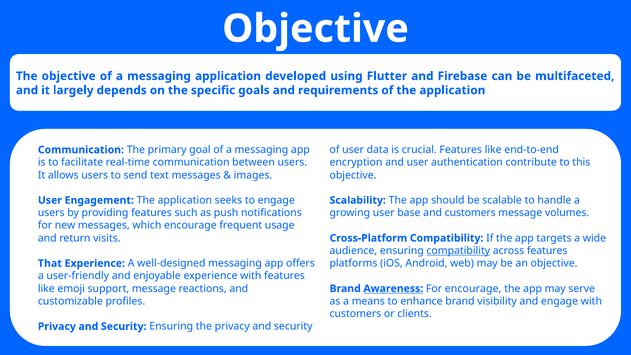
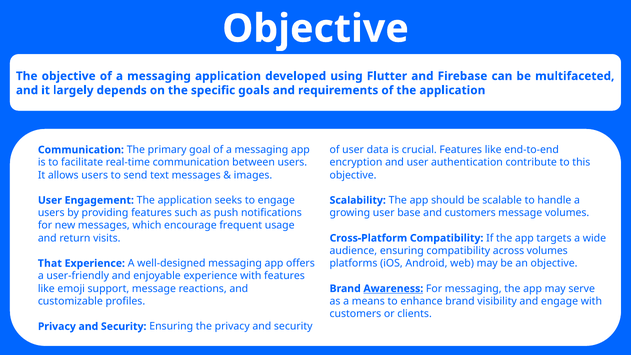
compatibility underline: present -> none (458, 251)
across features: features -> volumes (547, 251)
For encourage: encourage -> messaging (473, 289)
